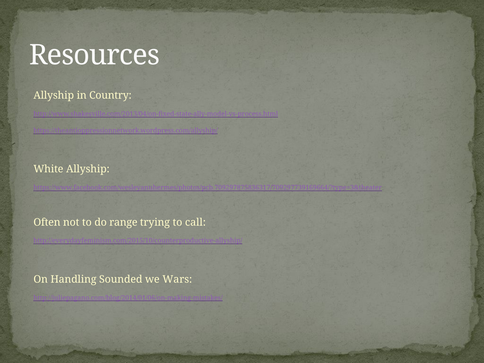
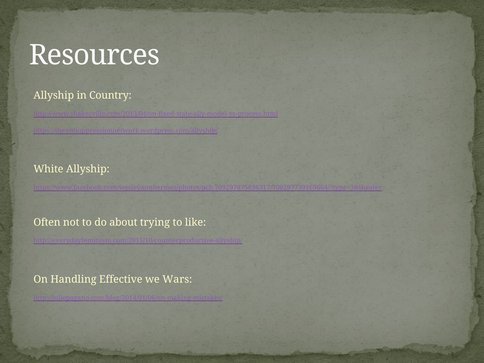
range: range -> about (123, 222)
call: call -> like (195, 222)
Sounded: Sounded -> Effective (121, 279)
